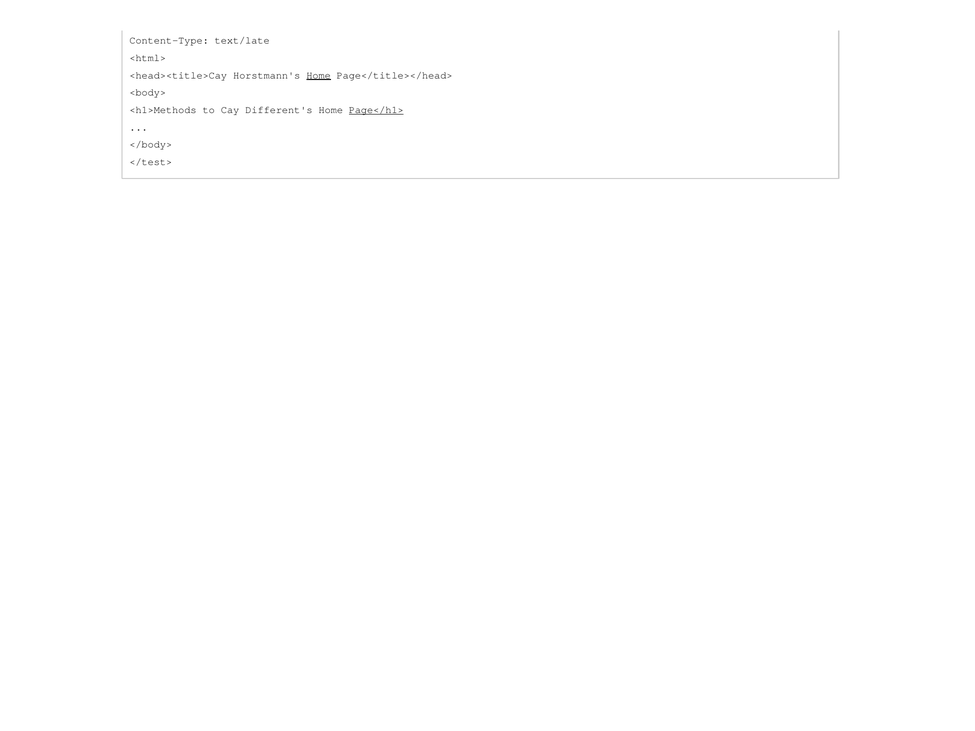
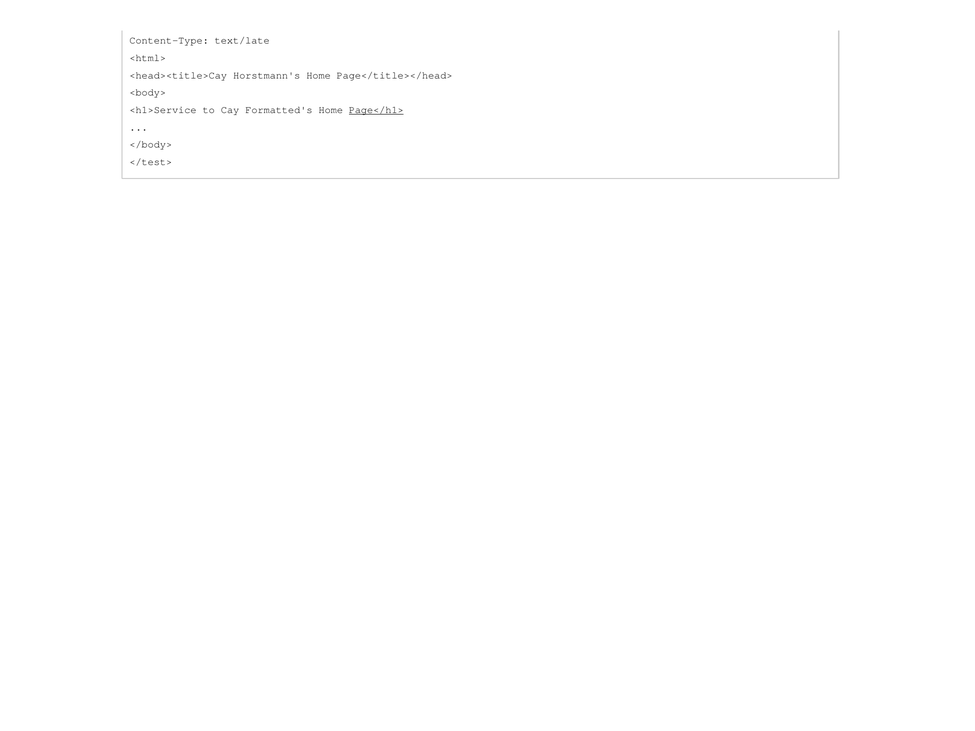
Home underline: present -> none (319, 75)
<h1>Methods: <h1>Methods -> <h1>Service (163, 110)
Different's: Different's -> Formatted's (279, 110)
